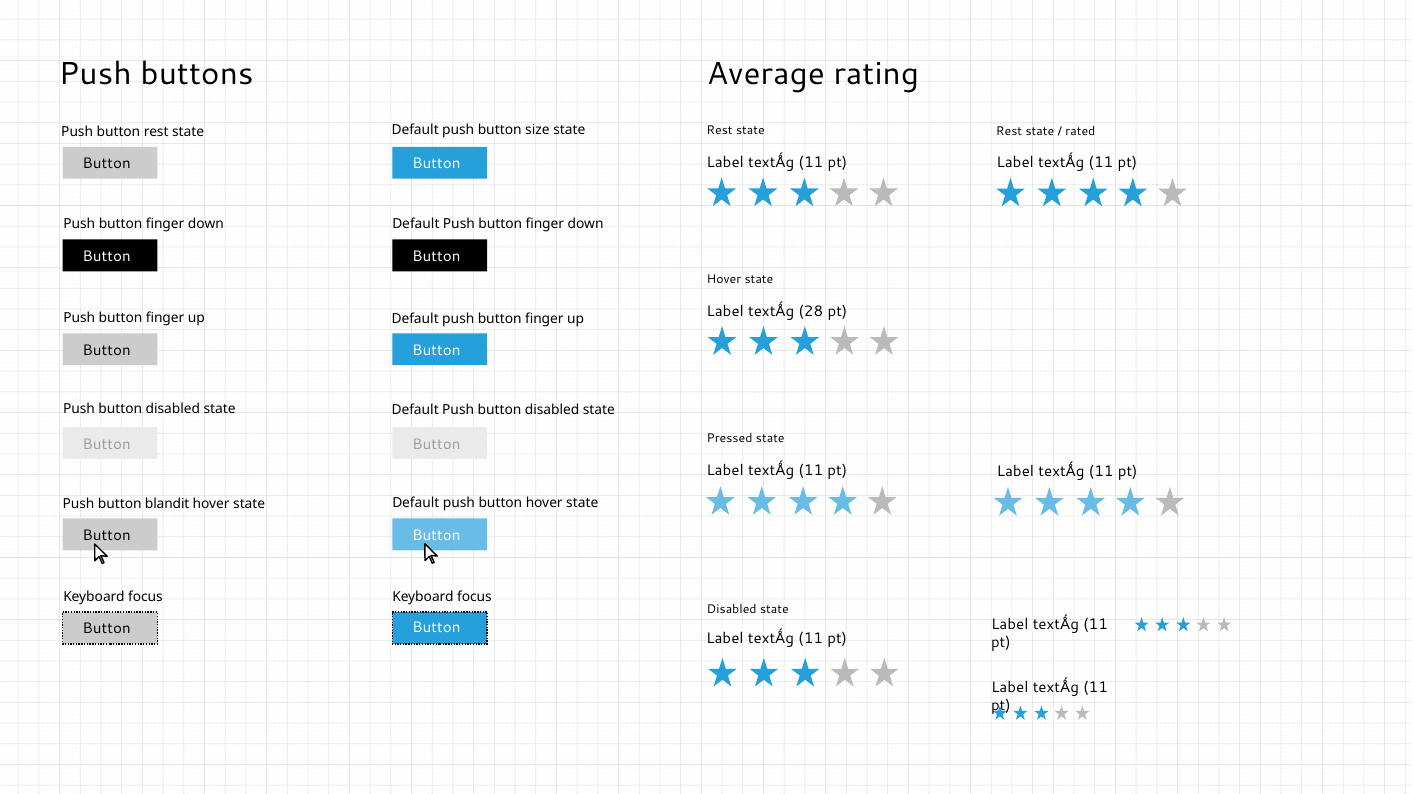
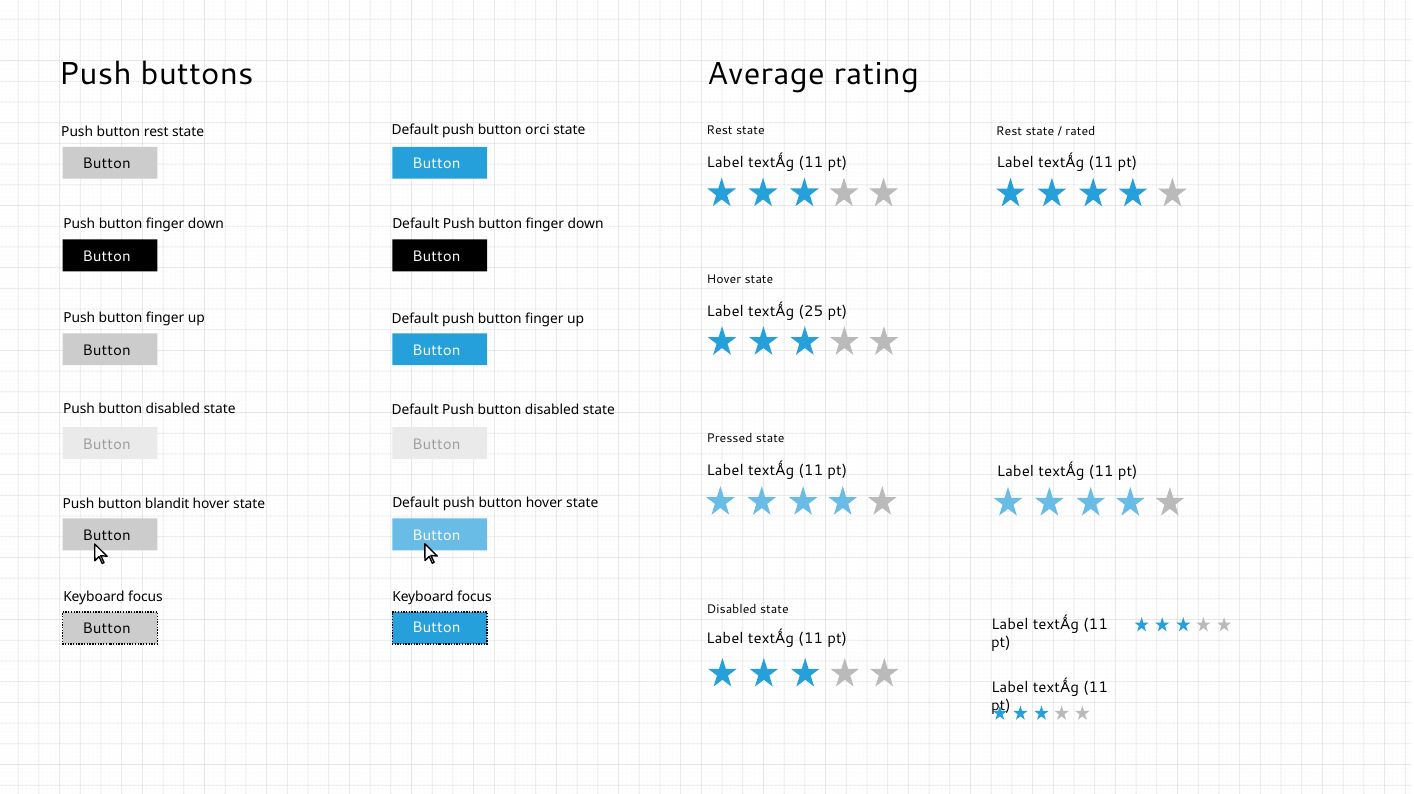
size: size -> orci (537, 130)
28: 28 -> 25 (811, 311)
